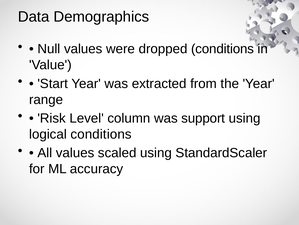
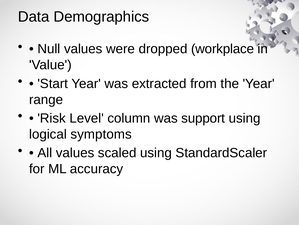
dropped conditions: conditions -> workplace (223, 49)
logical conditions: conditions -> symptoms (101, 134)
